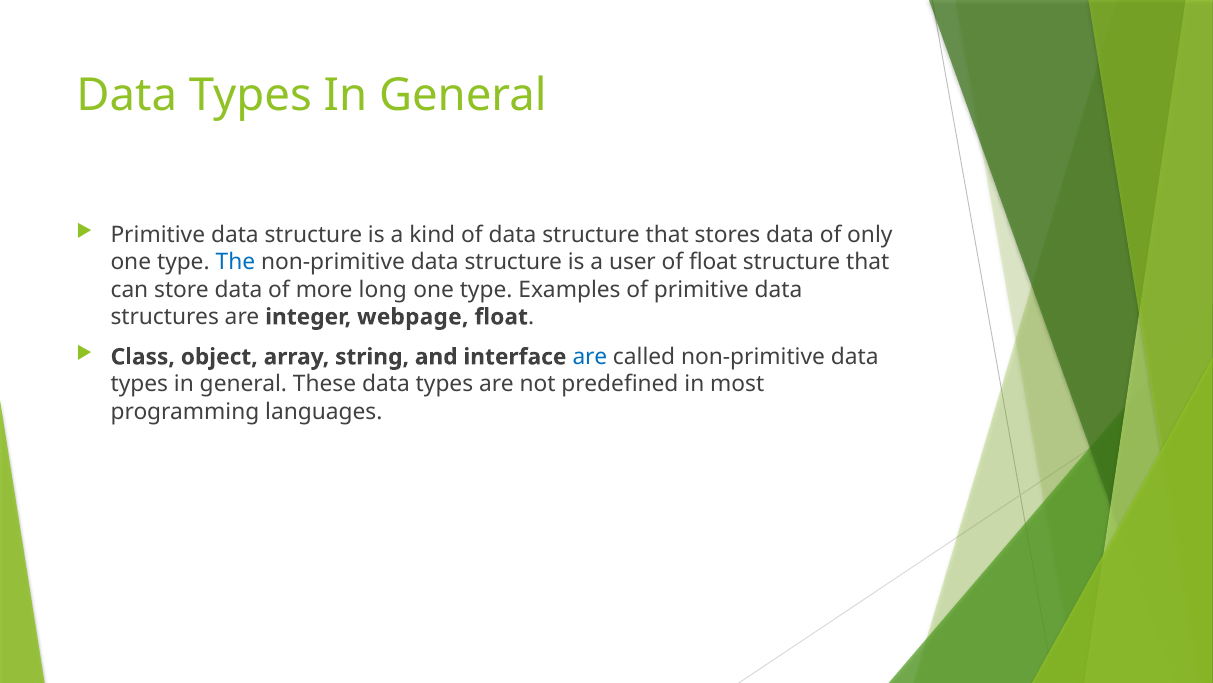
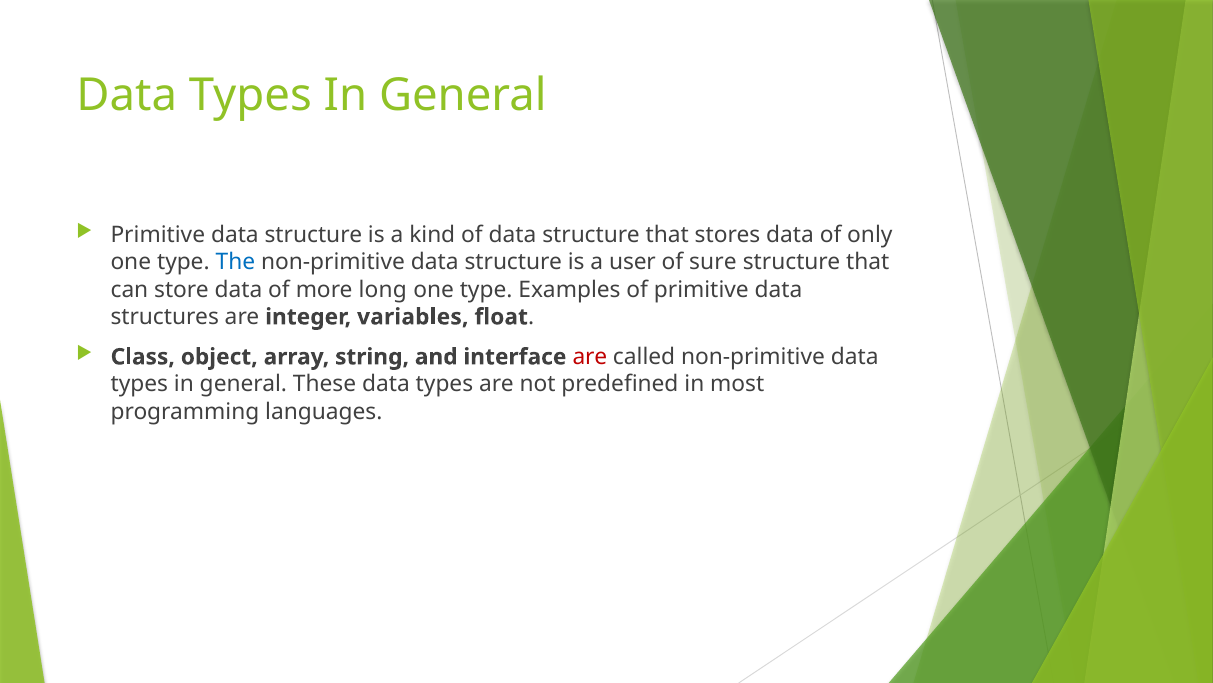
of float: float -> sure (713, 262)
webpage: webpage -> variables (413, 317)
are colour: blue -> red (590, 357)
